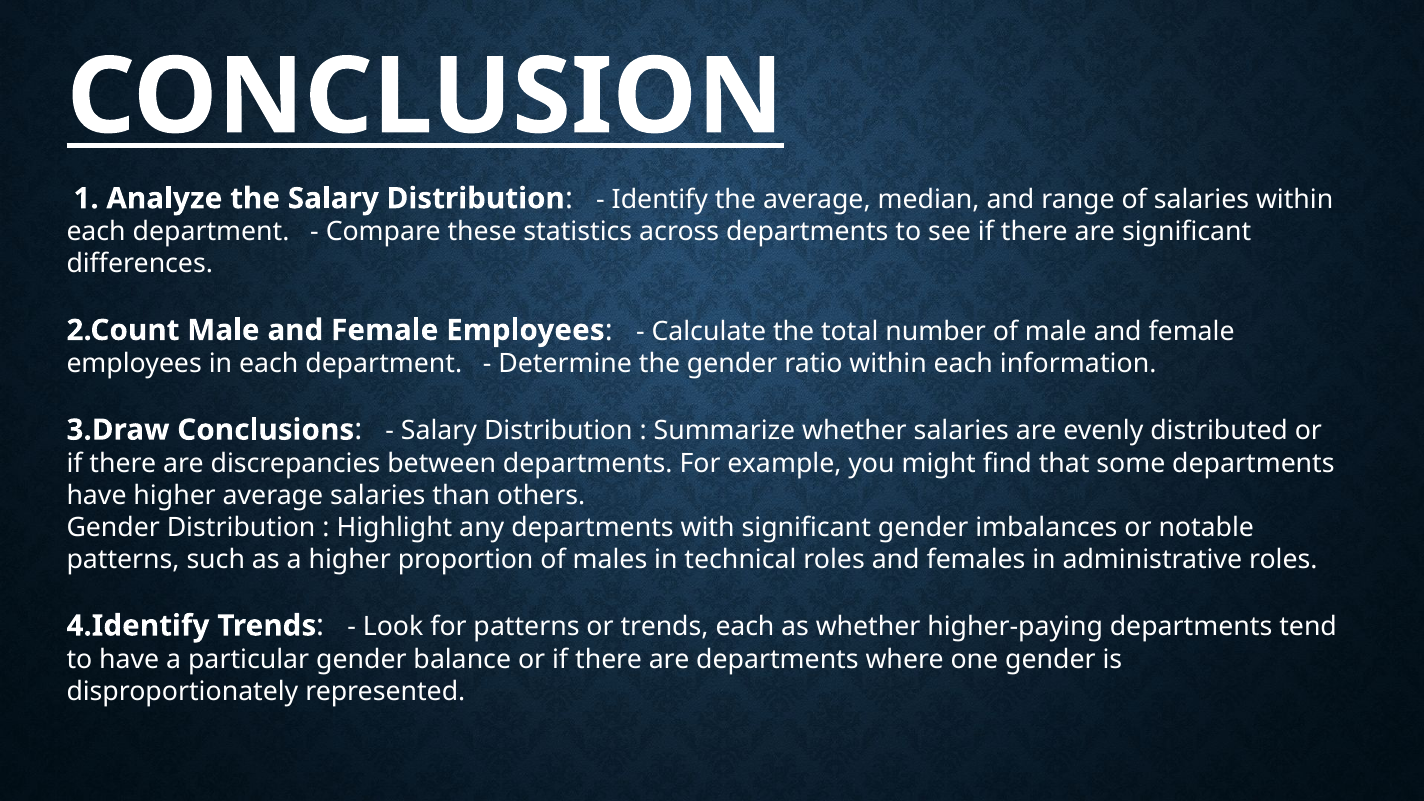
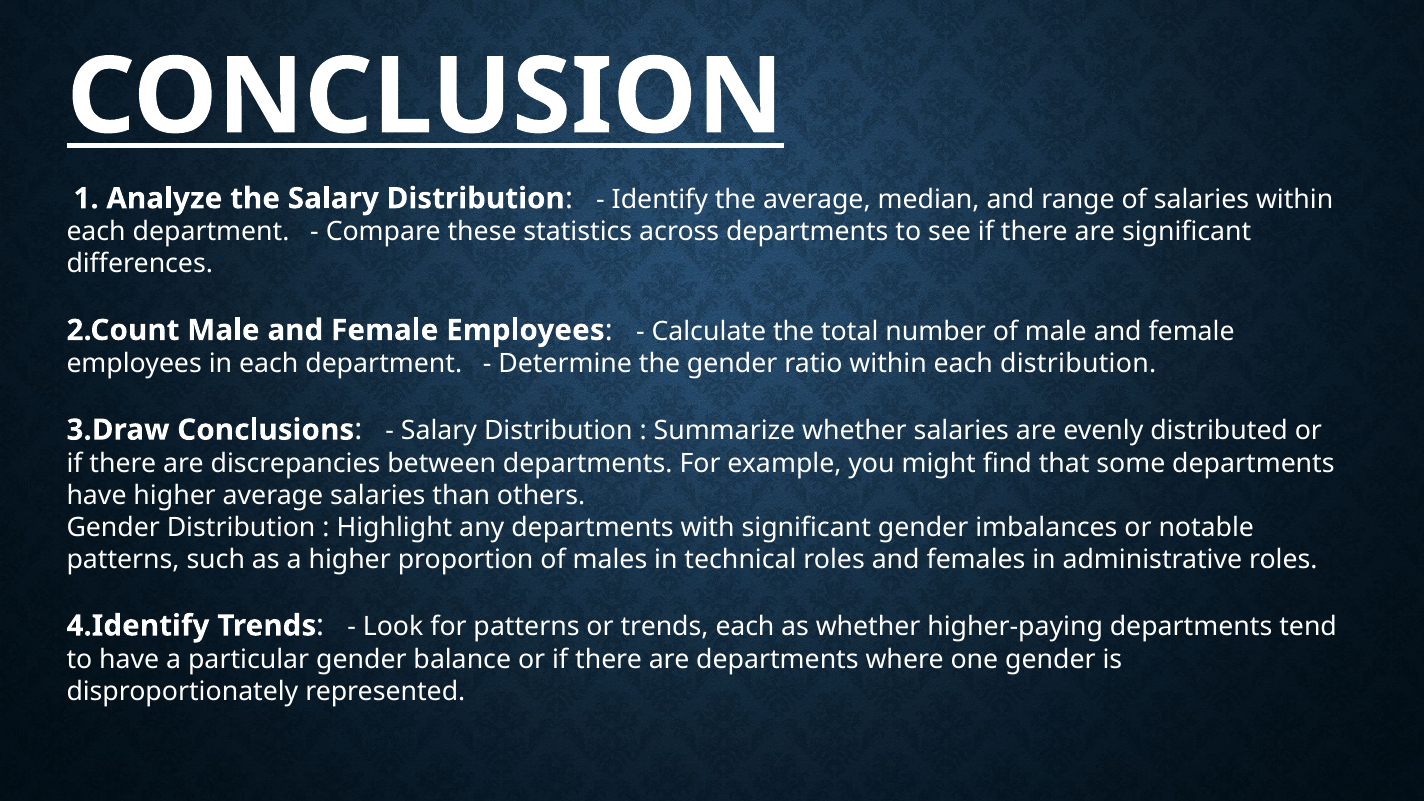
each information: information -> distribution (1078, 364)
